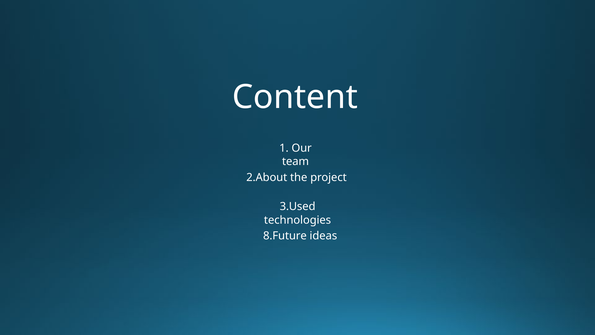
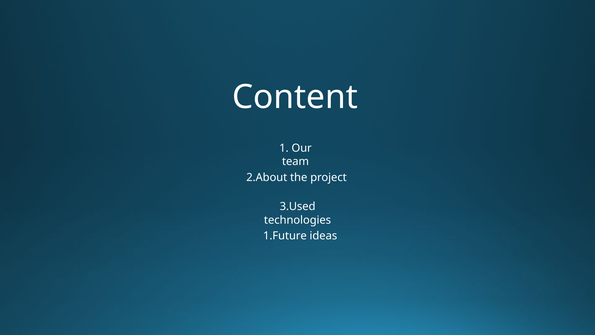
8.Future: 8.Future -> 1.Future (285, 236)
